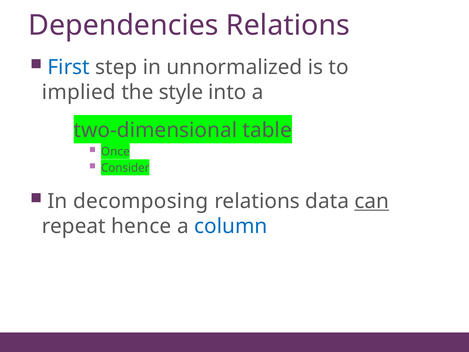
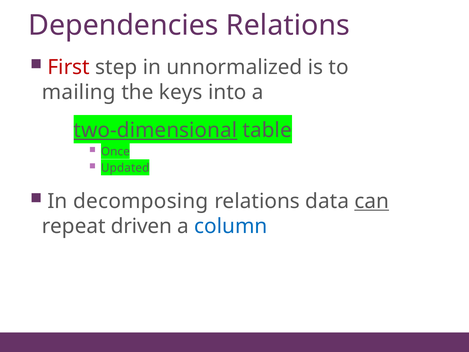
First colour: blue -> red (69, 67)
implied: implied -> mailing (79, 92)
style: style -> keys (181, 92)
two-dimensional underline: none -> present (155, 130)
Consider: Consider -> Updated (125, 168)
hence: hence -> driven (141, 226)
